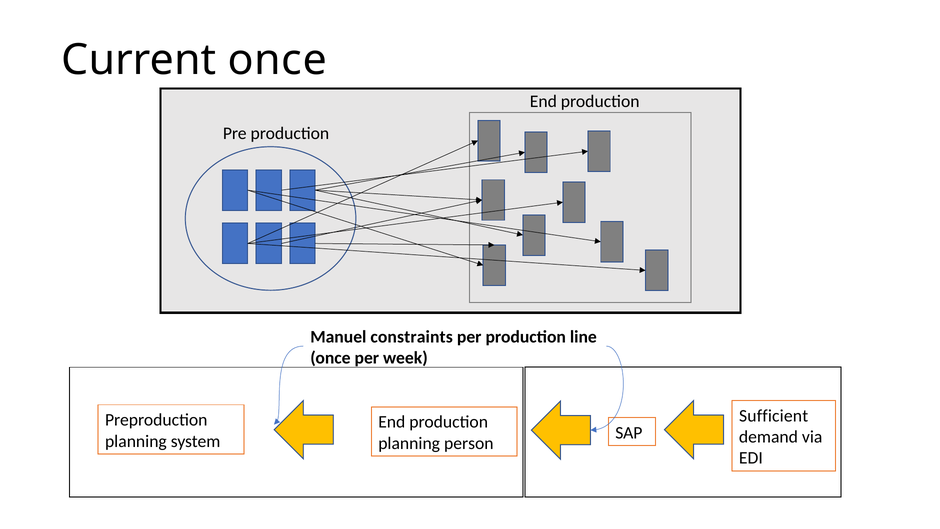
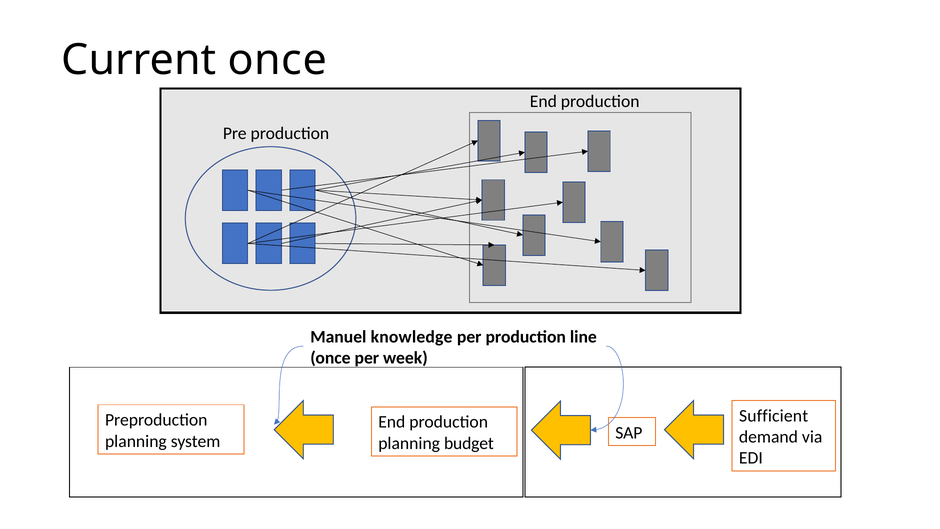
constraints: constraints -> knowledge (412, 337)
person: person -> budget (469, 443)
